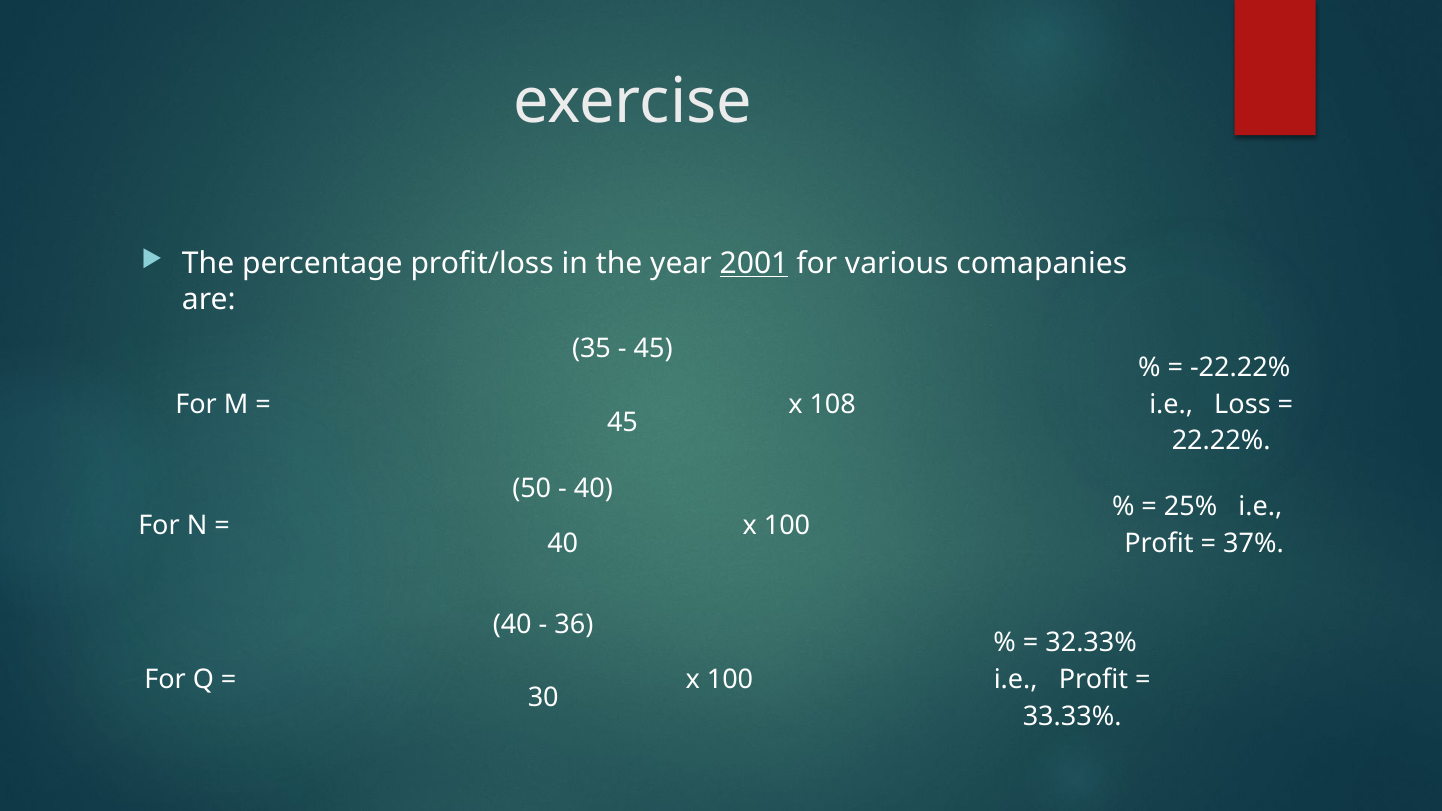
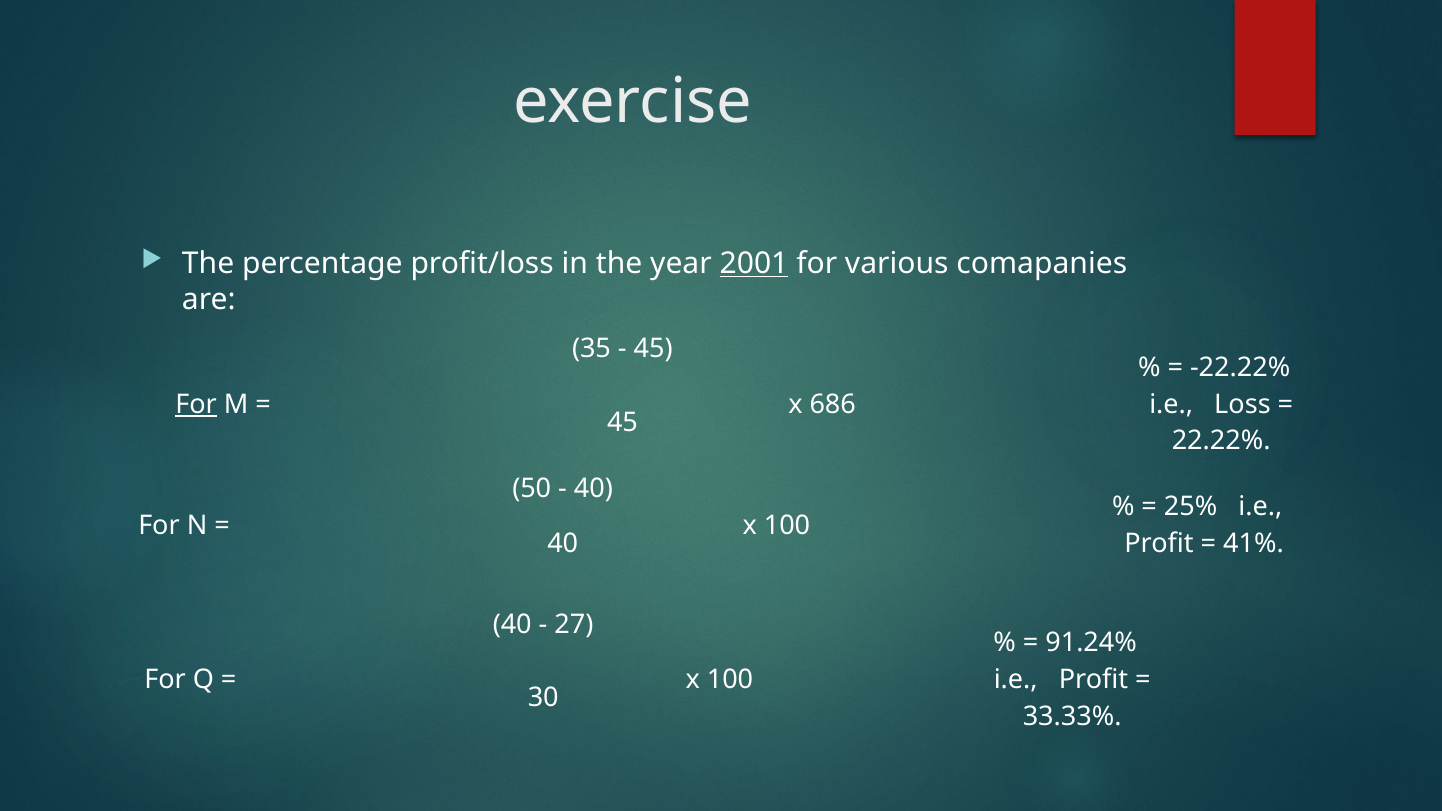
For underline: none -> present (196, 404)
108: 108 -> 686 (833, 404)
37%: 37% -> 41% (1254, 544)
36: 36 -> 27 (574, 624)
32.33%: 32.33% -> 91.24% (1091, 643)
